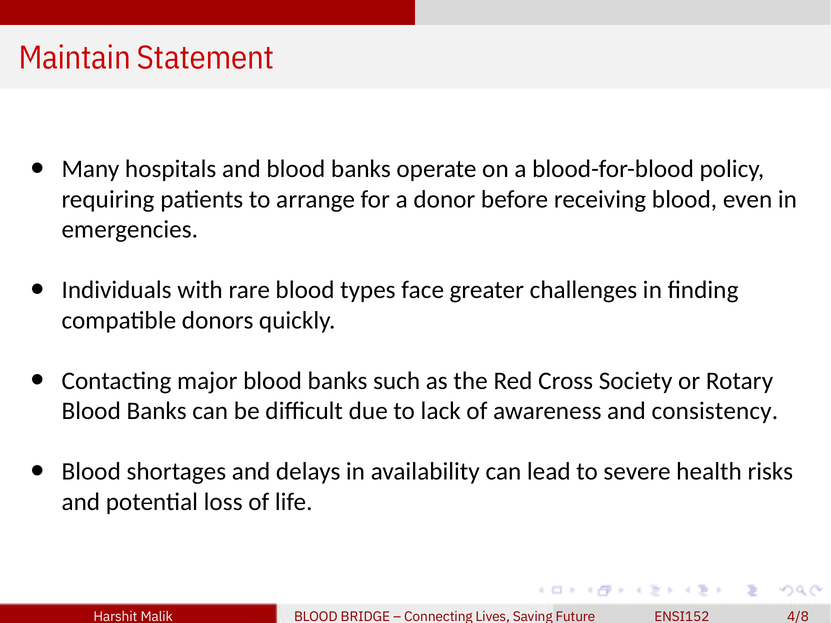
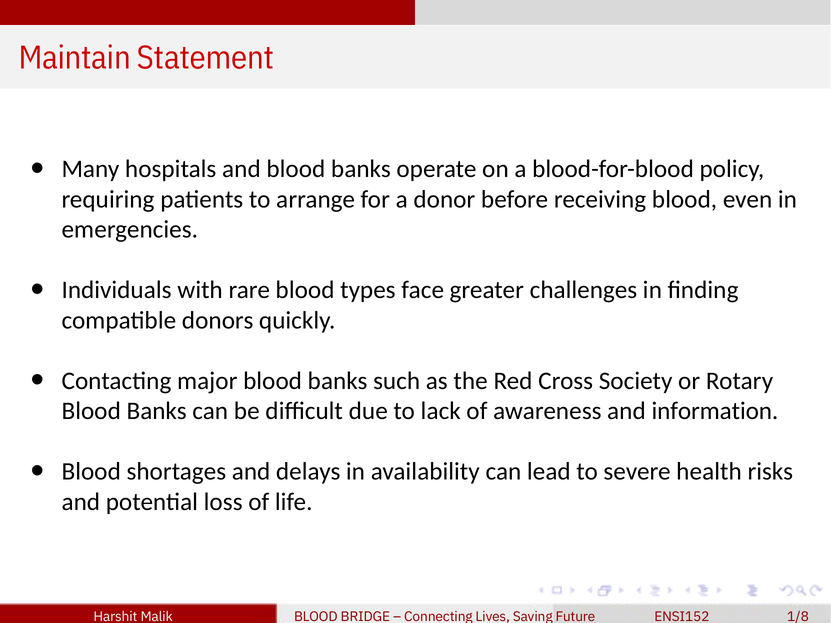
consistency: consistency -> information (715, 411)
4/8: 4/8 -> 1/8 (798, 616)
